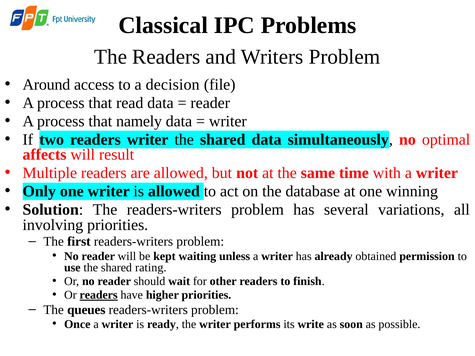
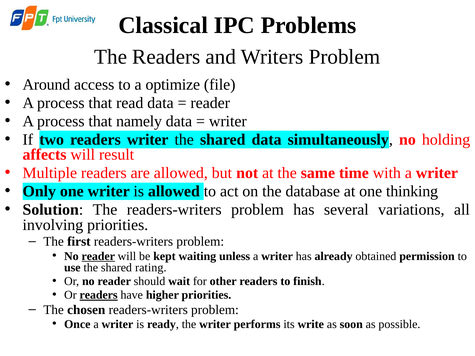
decision: decision -> optimize (173, 85)
optimal: optimal -> holding (446, 140)
winning: winning -> thinking (412, 192)
reader underline: none -> present (98, 256)
queues: queues -> chosen (86, 310)
